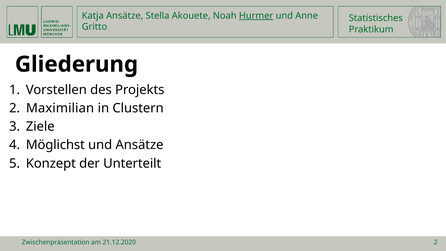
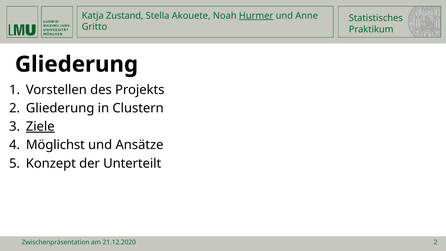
Katja Ansätze: Ansätze -> Zustand (125, 16)
2 Maximilian: Maximilian -> Gliederung (60, 108)
Ziele underline: none -> present (40, 127)
